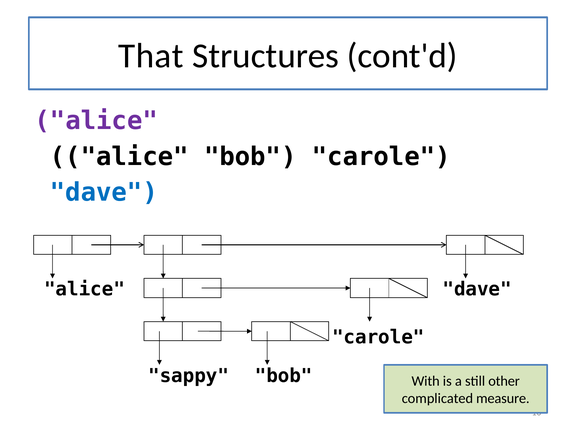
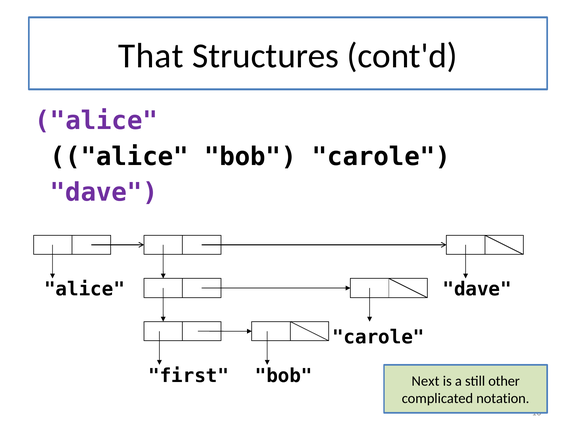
dave colour: blue -> purple (104, 193)
sappy: sappy -> first (189, 376)
With: With -> Next (425, 381)
measure: measure -> notation (503, 398)
